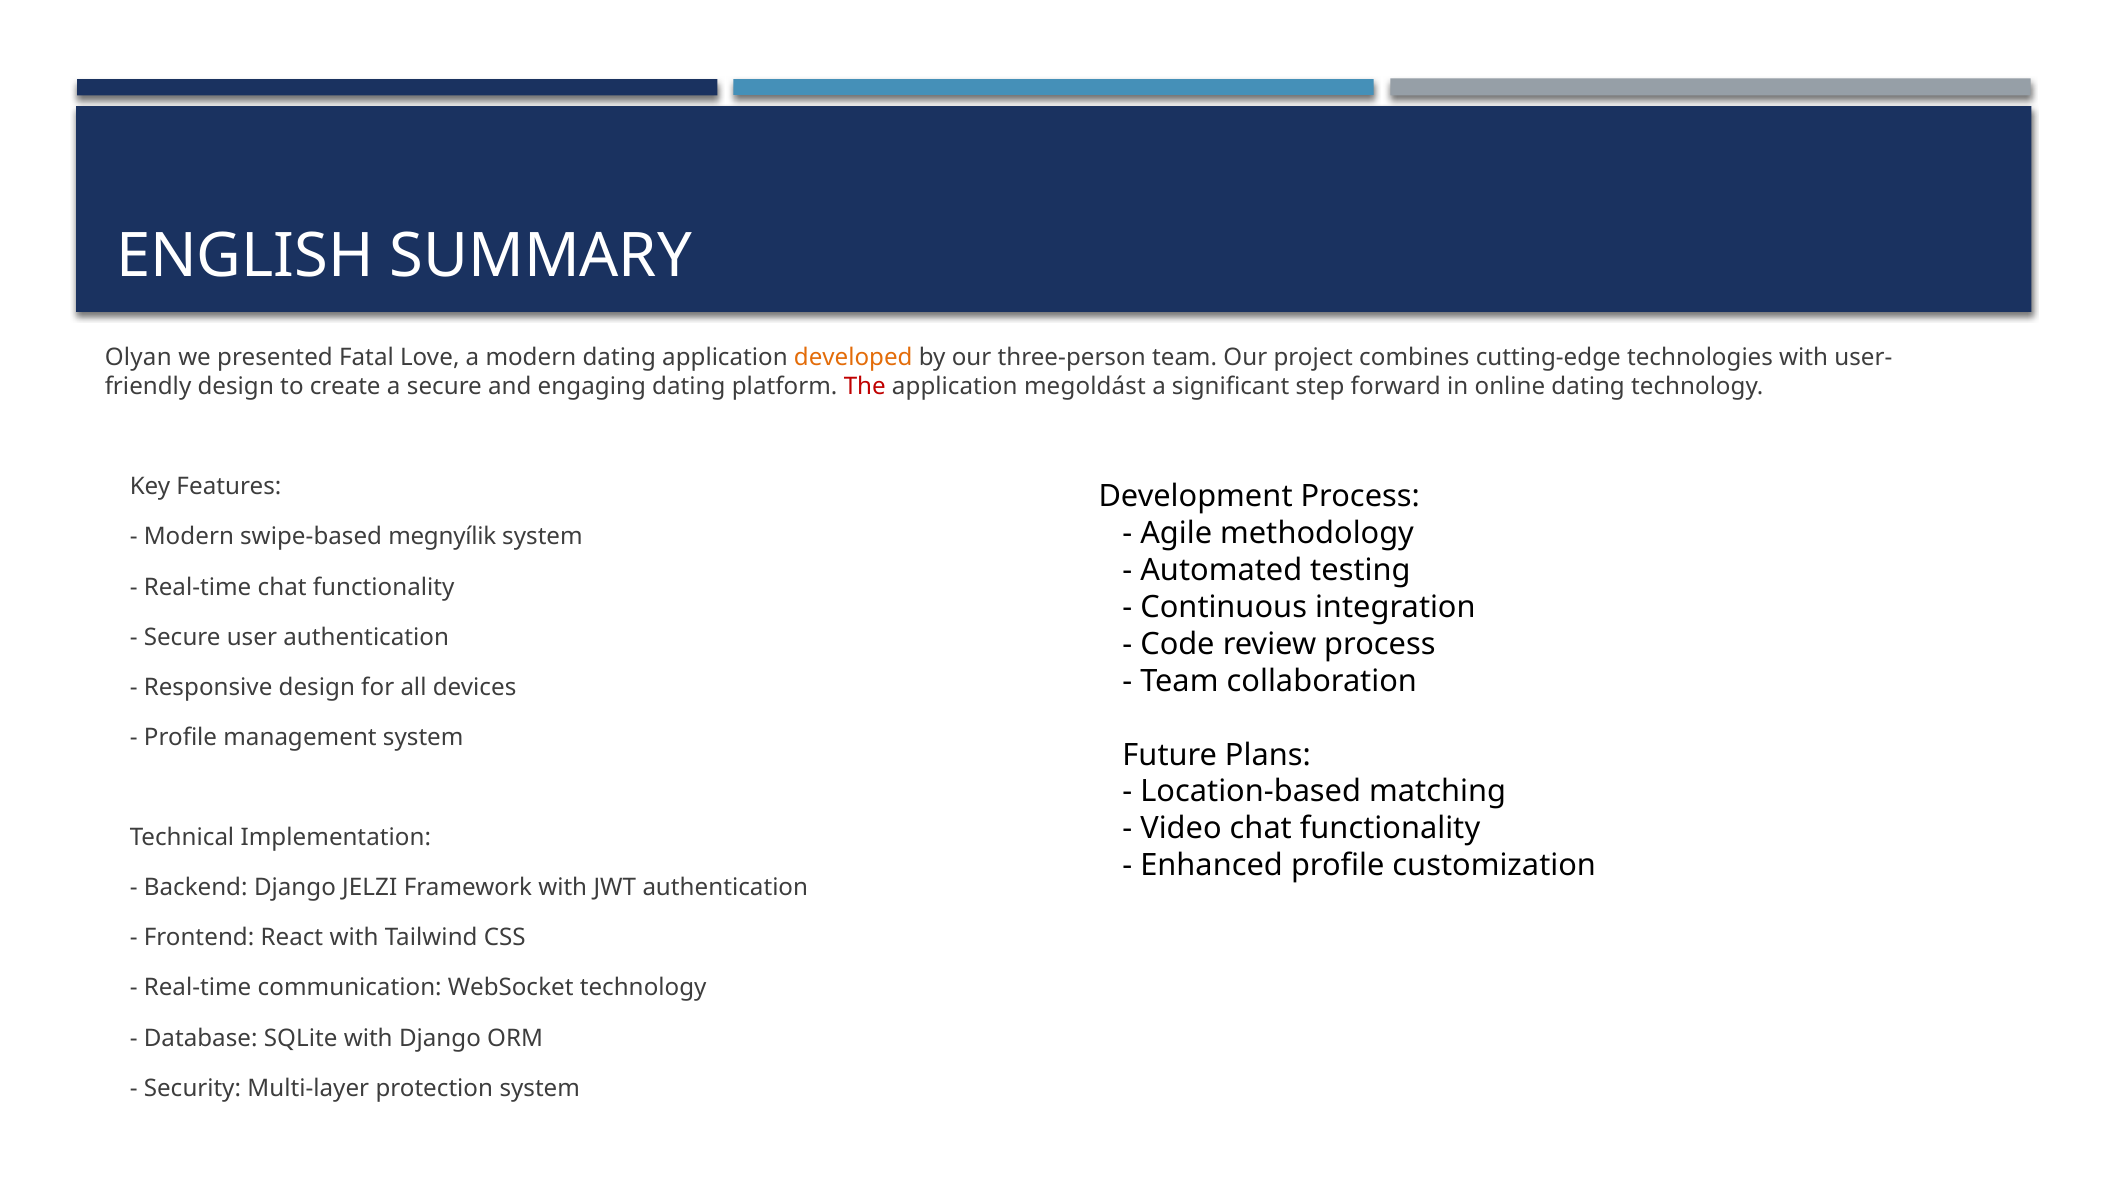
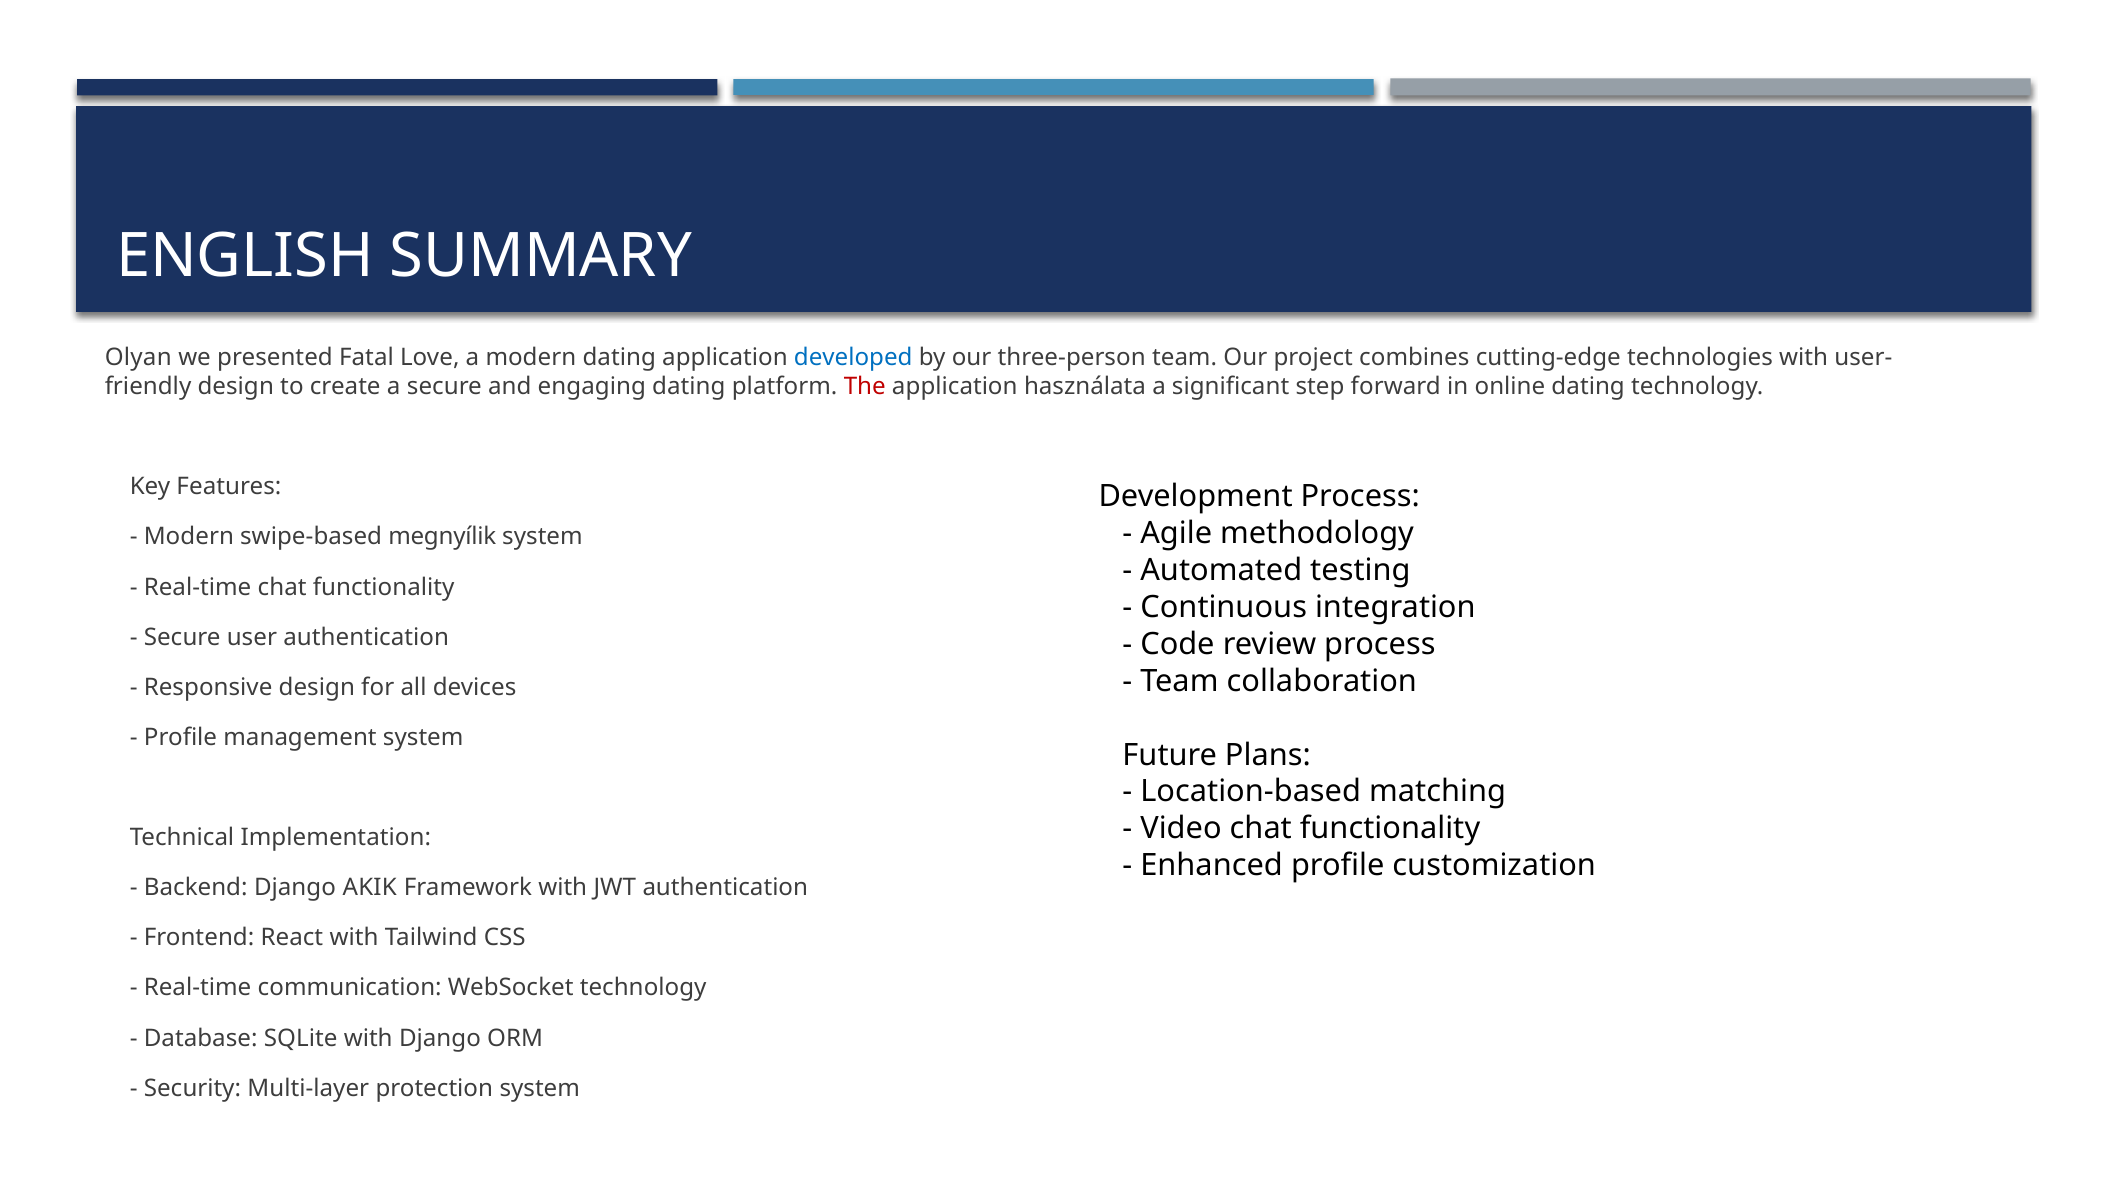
developed colour: orange -> blue (853, 358)
megoldást: megoldást -> használata (1085, 387)
JELZI: JELZI -> AKIK (370, 888)
